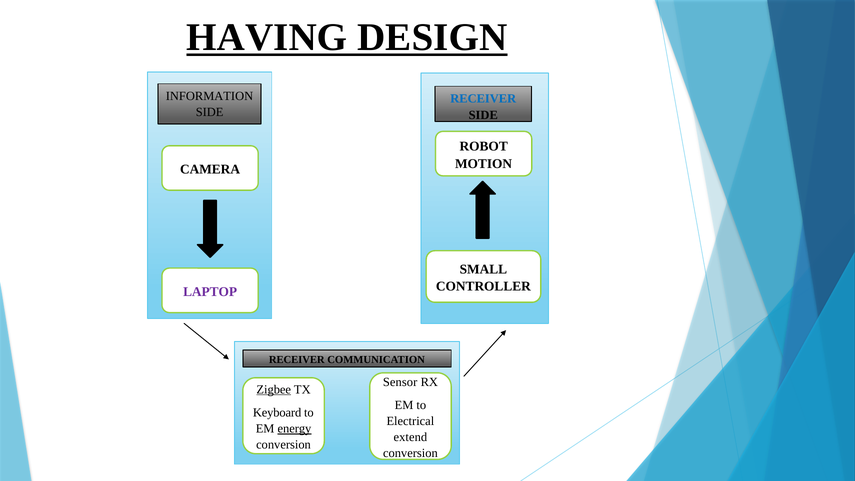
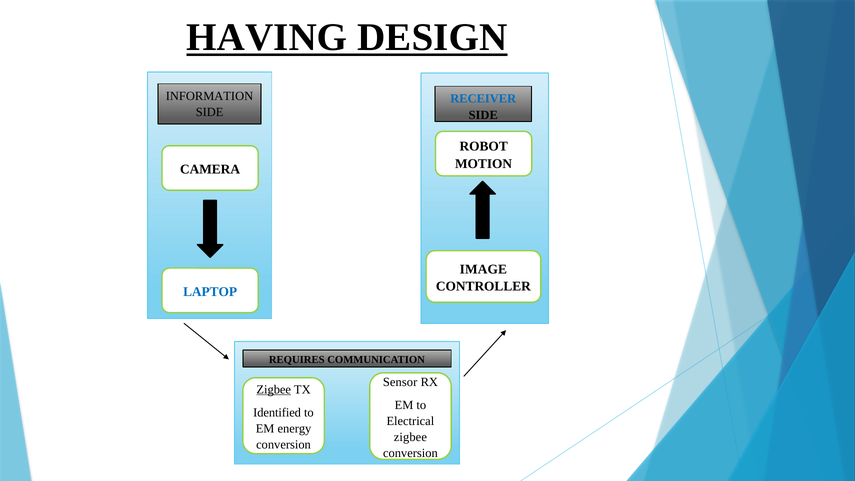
SMALL: SMALL -> IMAGE (483, 269)
LAPTOP colour: purple -> blue (210, 292)
RECEIVER: RECEIVER -> REQUIRES (297, 360)
Keyboard: Keyboard -> Identified (277, 413)
energy underline: present -> none (294, 429)
extend: extend -> zigbee (410, 437)
